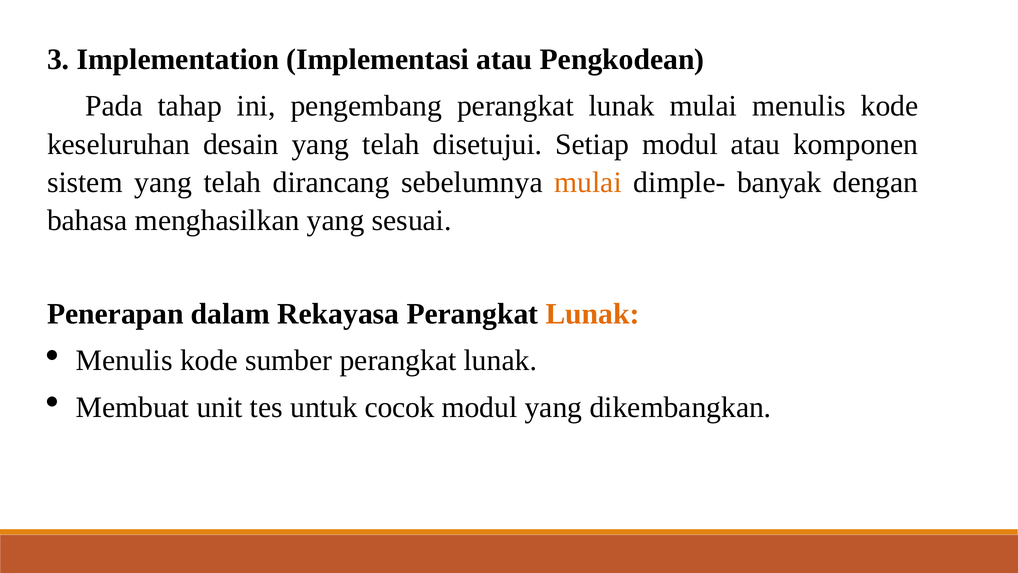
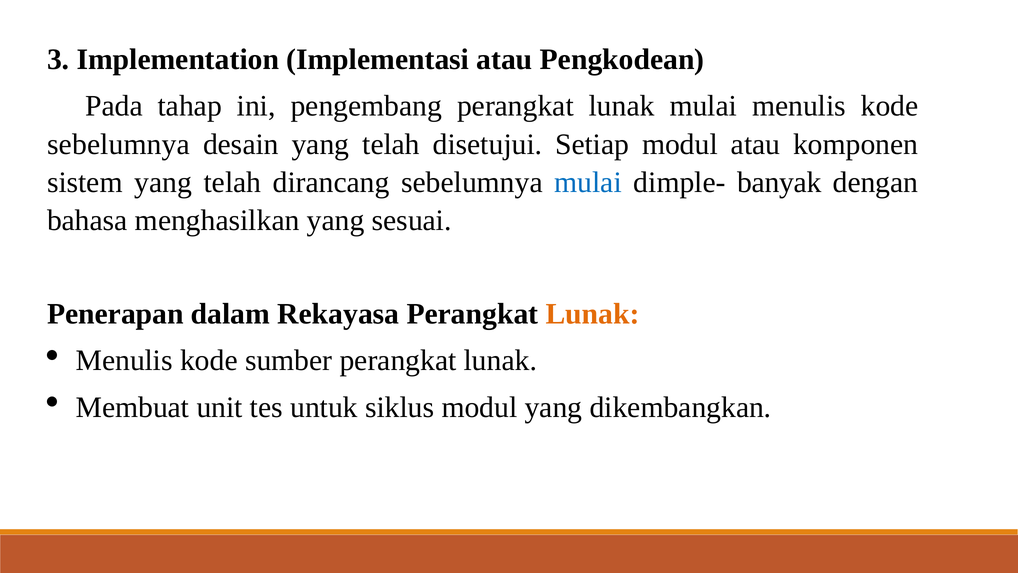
keseluruhan: keseluruhan -> sebelumnya (119, 144)
mulai colour: orange -> blue (588, 182)
cocok: cocok -> siklus (400, 407)
